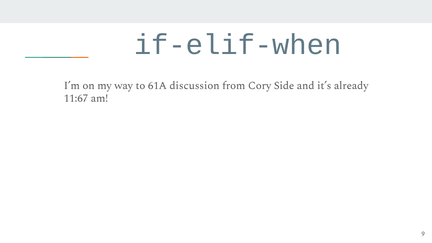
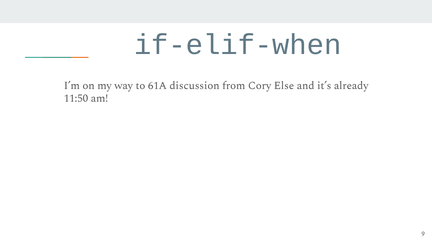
Side: Side -> Else (284, 85)
11:67: 11:67 -> 11:50 (76, 98)
